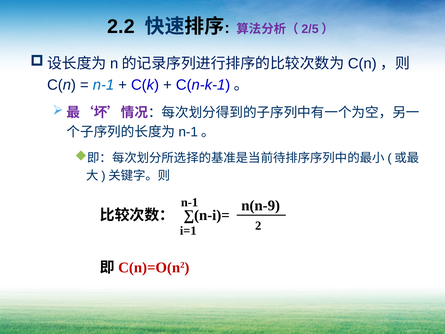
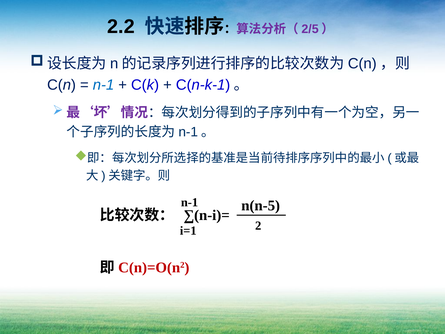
n(n-9: n(n-9 -> n(n-5 (261, 205)
